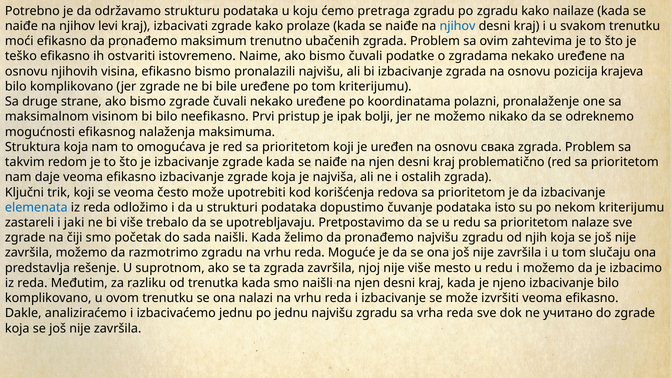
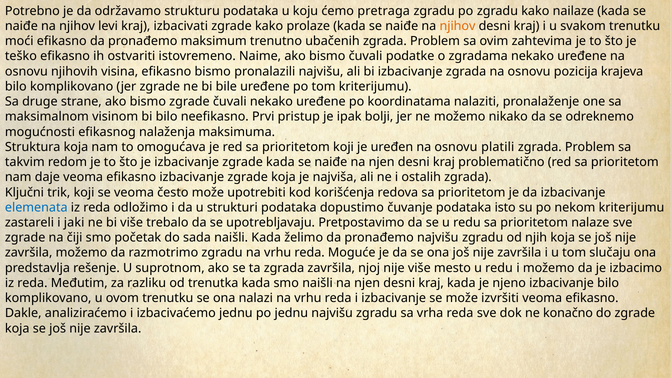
njihov colour: blue -> orange (457, 26)
polazni: polazni -> nalaziti (477, 101)
свака: свака -> platili (498, 147)
учитано: учитано -> konačno (568, 313)
